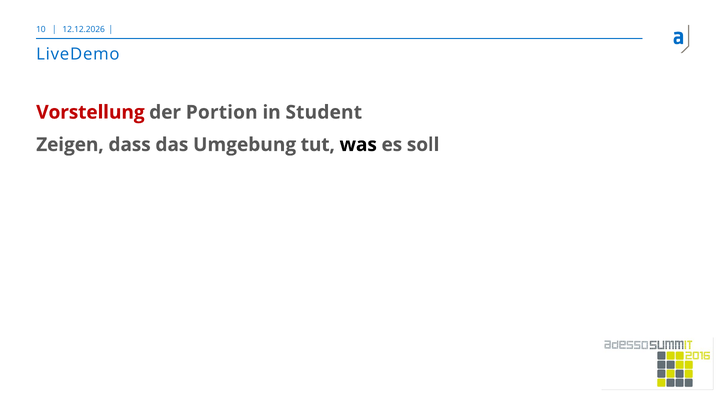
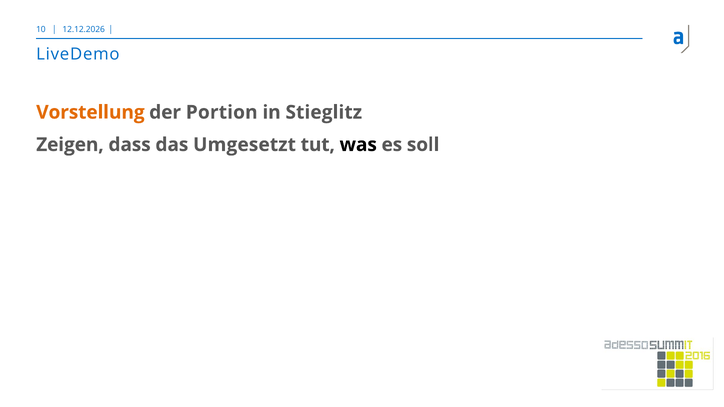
Vorstellung colour: red -> orange (90, 112)
Student: Student -> Stieglitz (324, 112)
Umgebung: Umgebung -> Umgesetzt (244, 145)
